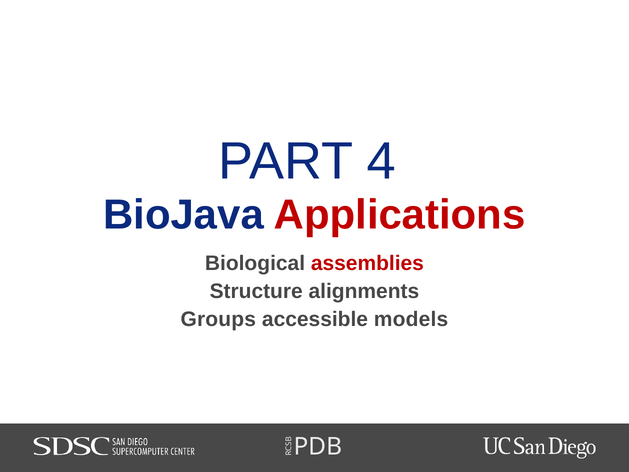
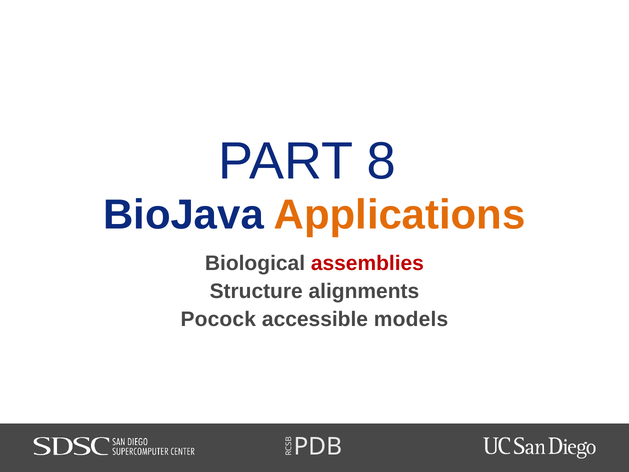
4: 4 -> 8 (381, 161)
Applications colour: red -> orange (400, 215)
Groups: Groups -> Pocock (218, 319)
